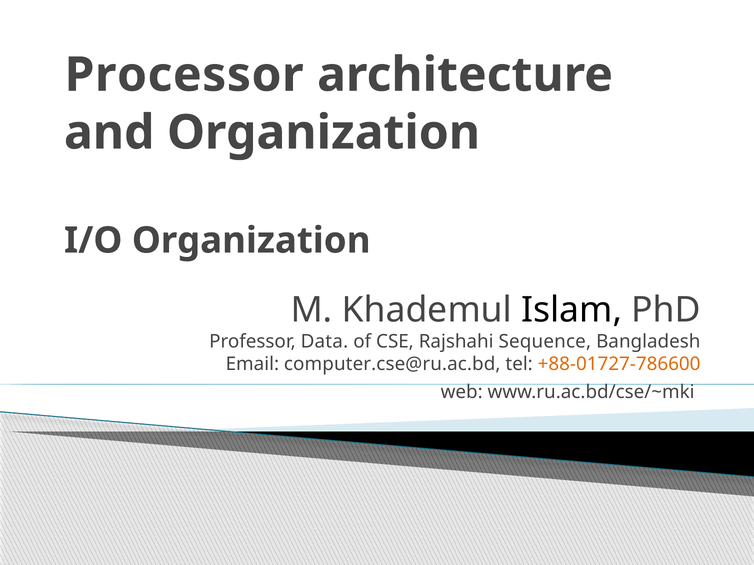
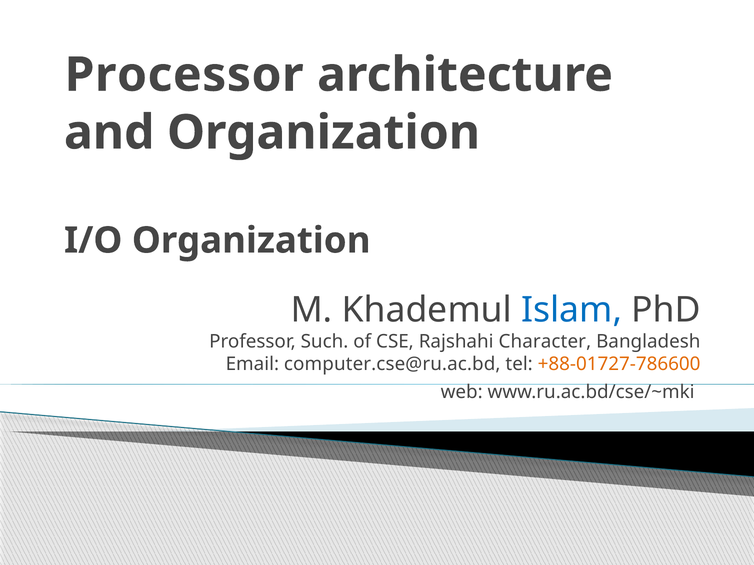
Islam colour: black -> blue (572, 310)
Data: Data -> Such (325, 342)
Sequence: Sequence -> Character (545, 342)
